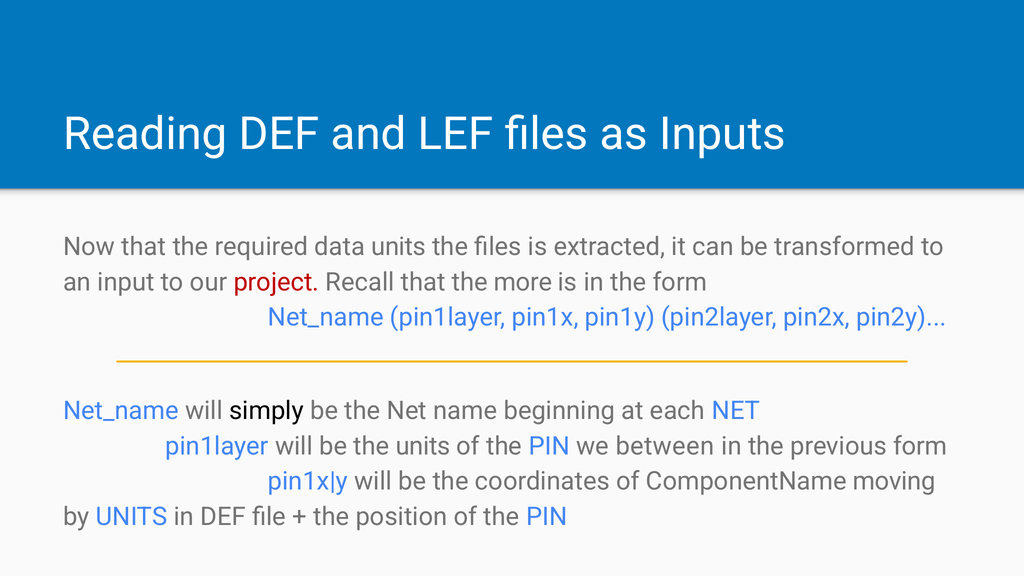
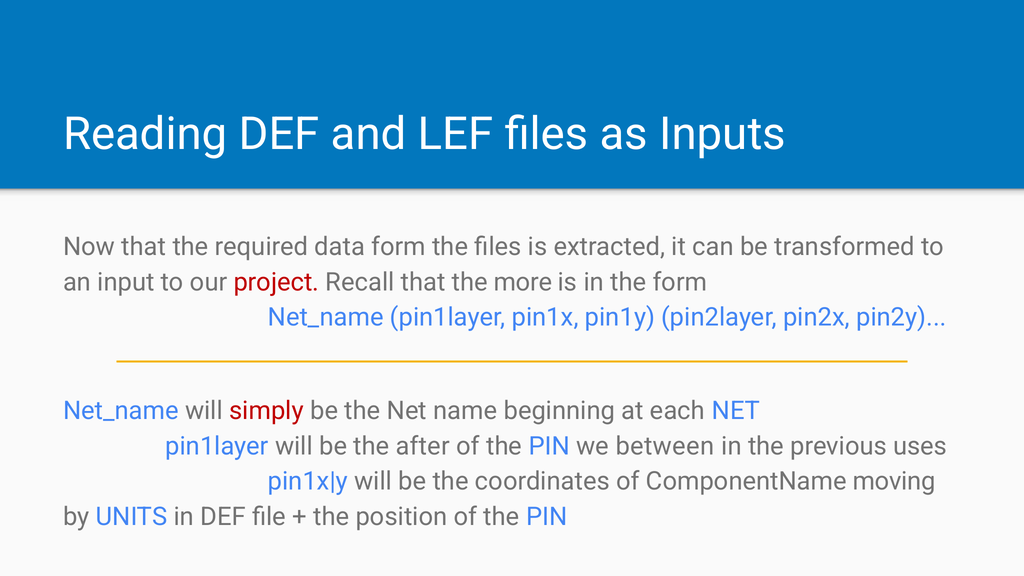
data units: units -> form (399, 247)
simply colour: black -> red (266, 411)
the units: units -> after (423, 446)
previous form: form -> uses (920, 446)
